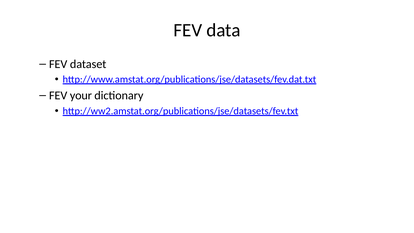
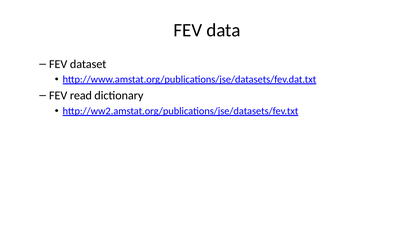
your: your -> read (81, 96)
